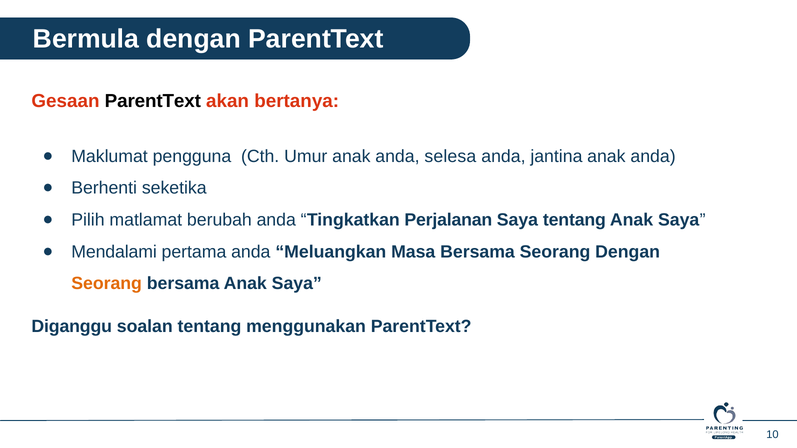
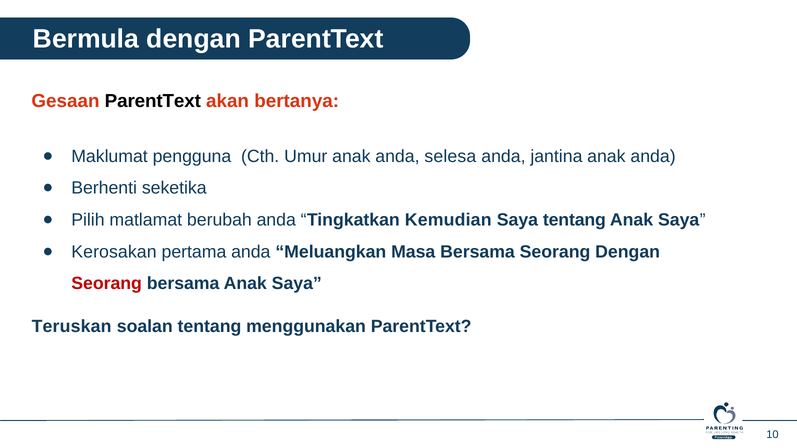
Perjalanan: Perjalanan -> Kemudian (448, 220)
Mendalami: Mendalami -> Kerosakan (114, 252)
Seorang colour: orange -> red (107, 284)
Diganggu: Diganggu -> Teruskan (72, 327)
